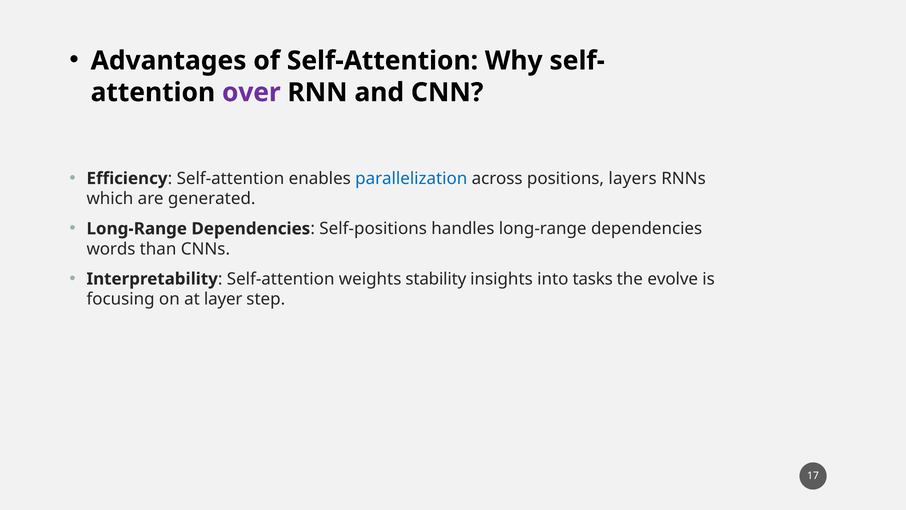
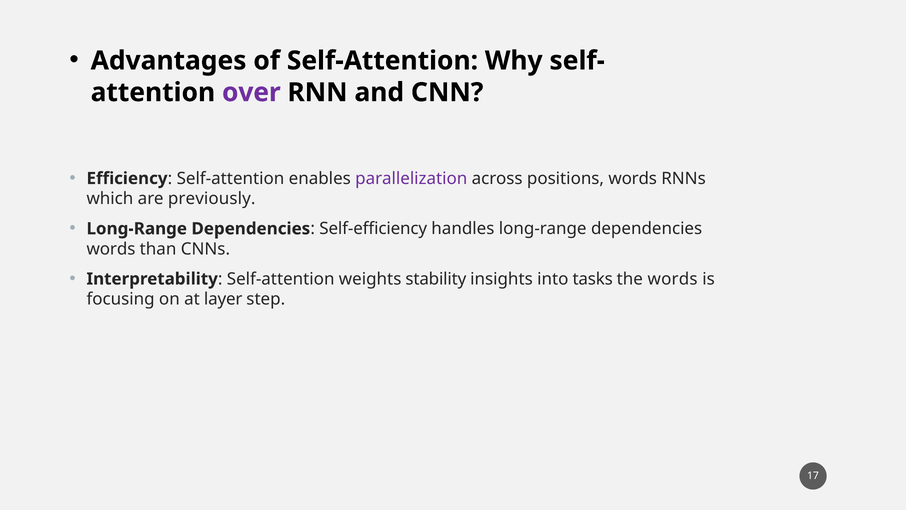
parallelization colour: blue -> purple (411, 178)
positions layers: layers -> words (633, 178)
generated: generated -> previously (212, 199)
Self-positions: Self-positions -> Self-efficiency (373, 229)
the evolve: evolve -> words (673, 279)
